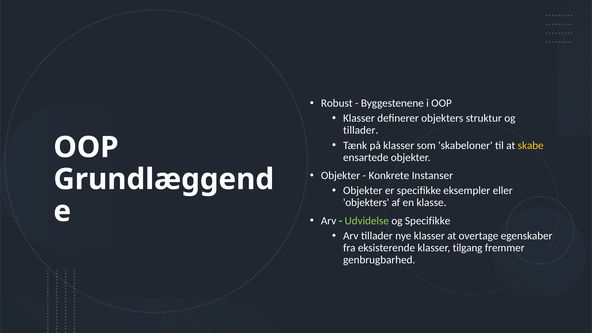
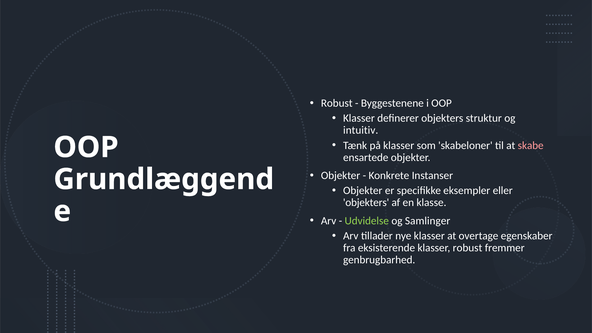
tillader: tillader -> intuitiv (361, 130)
skabe colour: yellow -> pink (531, 145)
og Specifikke: Specifikke -> Samlinger (428, 221)
klasser tilgang: tilgang -> robust (468, 248)
